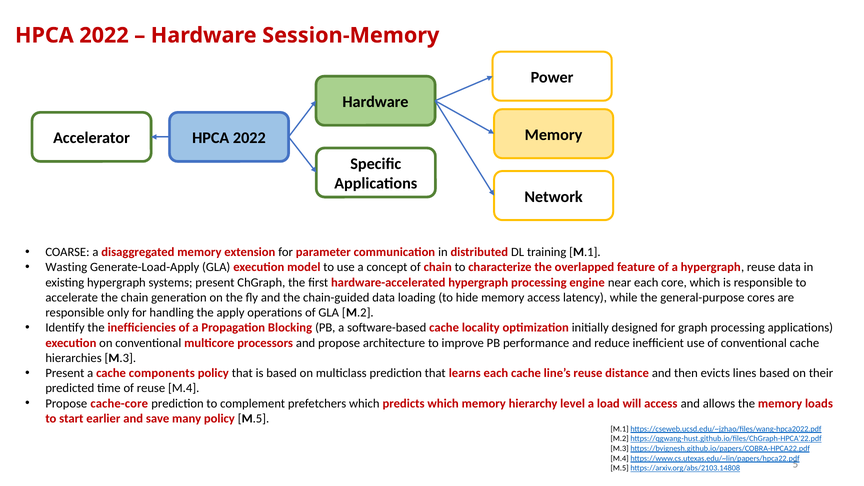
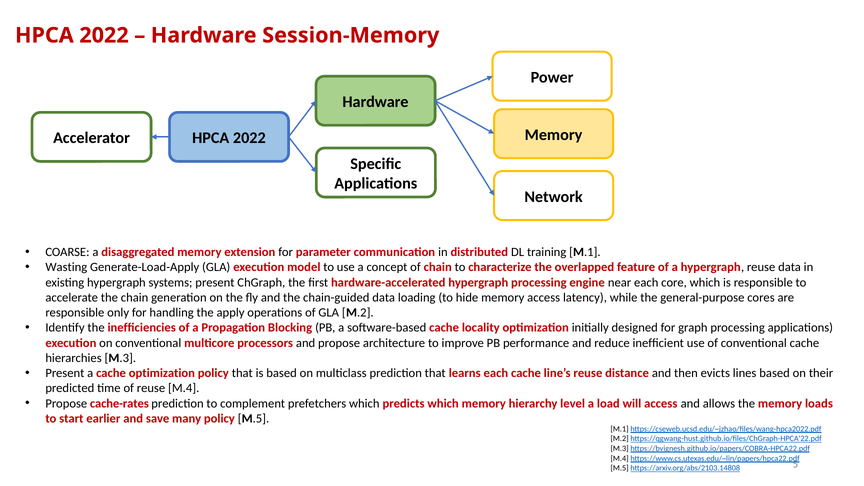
cache components: components -> optimization (162, 373)
cache-core: cache-core -> cache-rates (119, 403)
